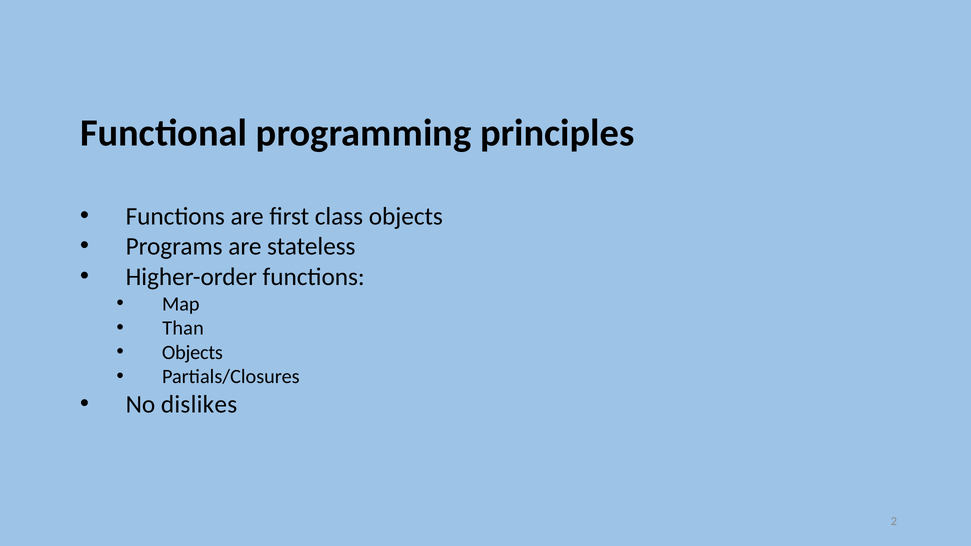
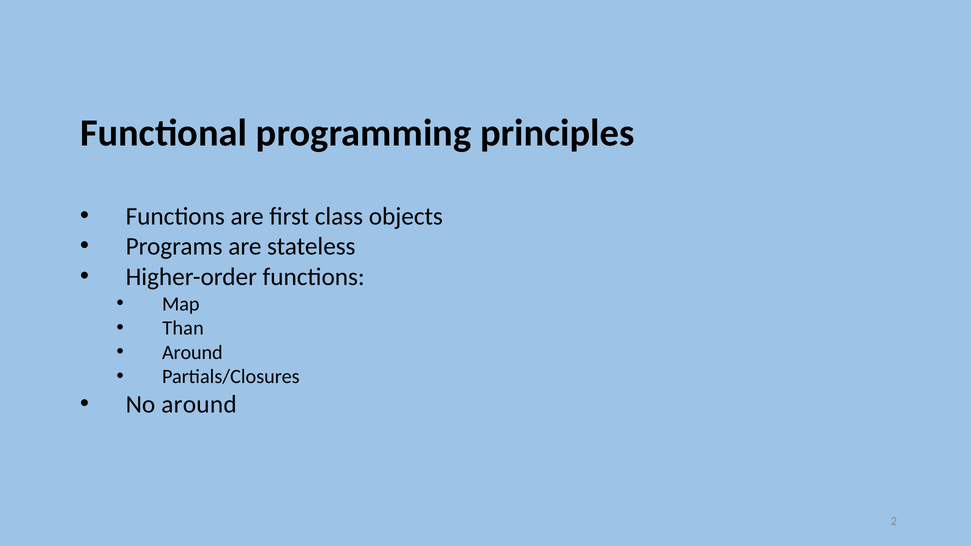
Objects: Objects -> Around (192, 353)
No dislikes: dislikes -> around (199, 404)
